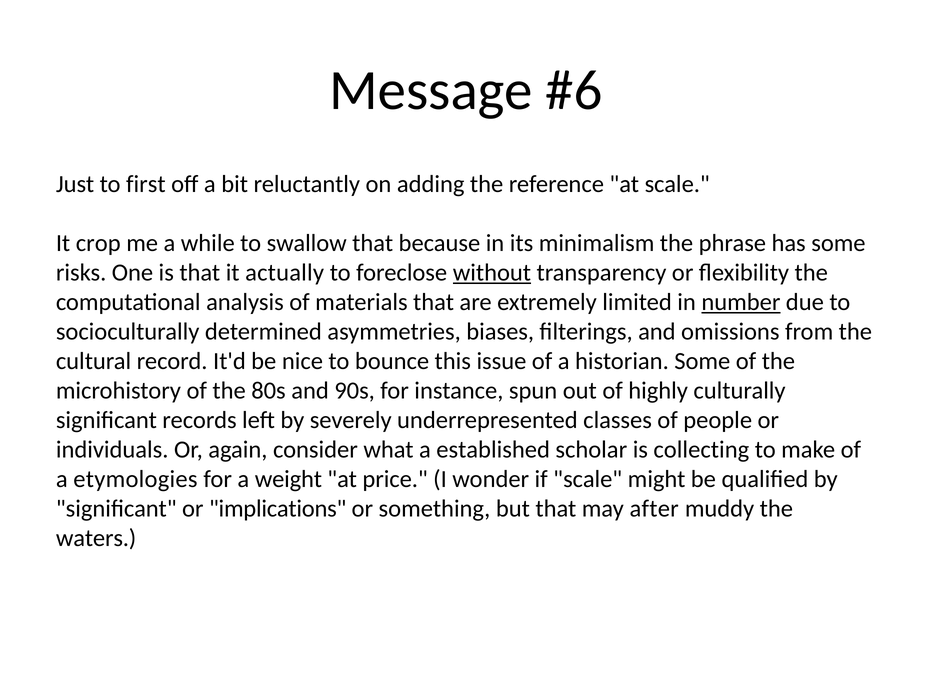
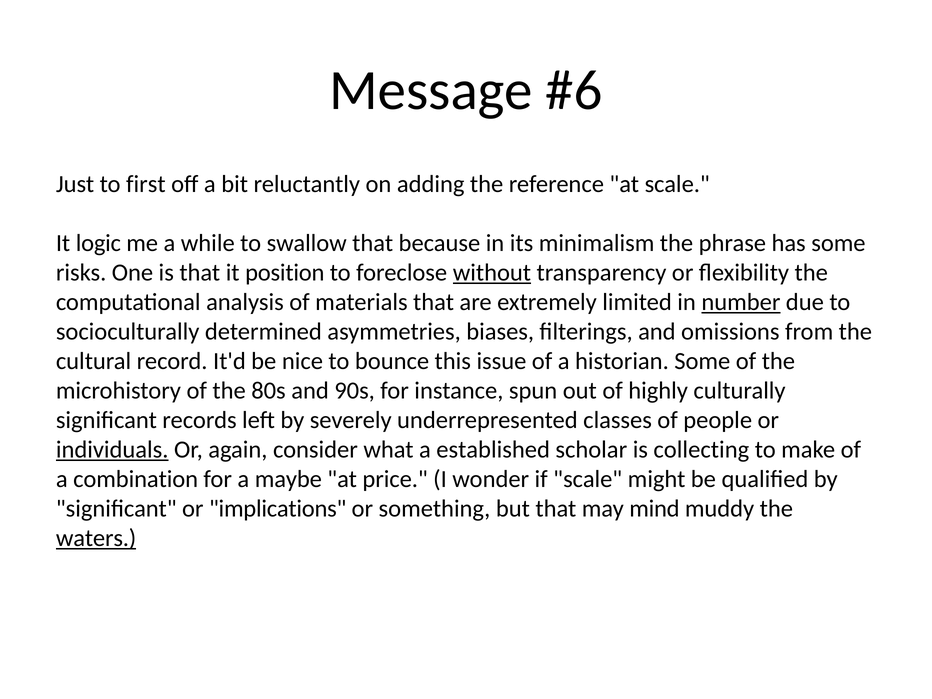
crop: crop -> logic (98, 243)
actually: actually -> position (285, 273)
individuals underline: none -> present (112, 450)
etymologies: etymologies -> combination (136, 479)
weight: weight -> maybe (288, 479)
after: after -> mind (654, 509)
waters underline: none -> present (96, 538)
